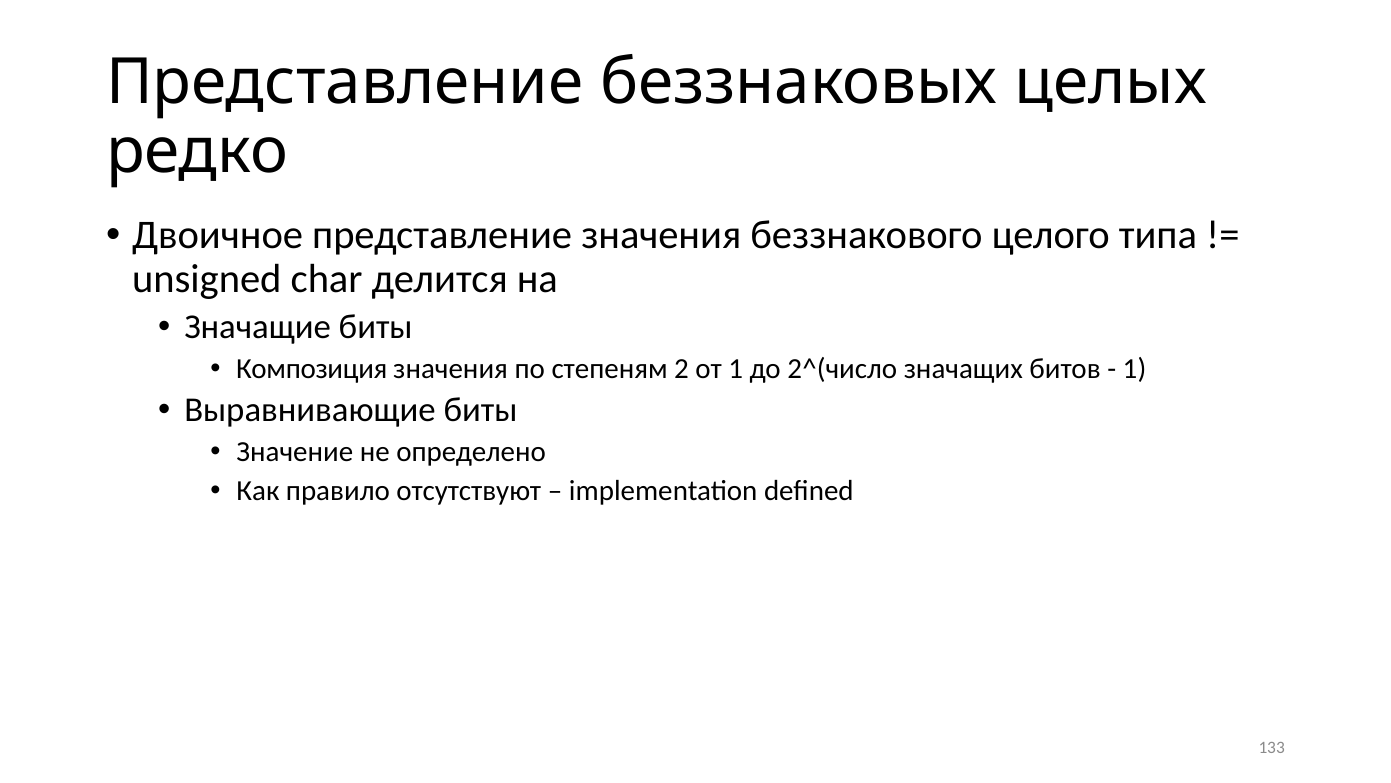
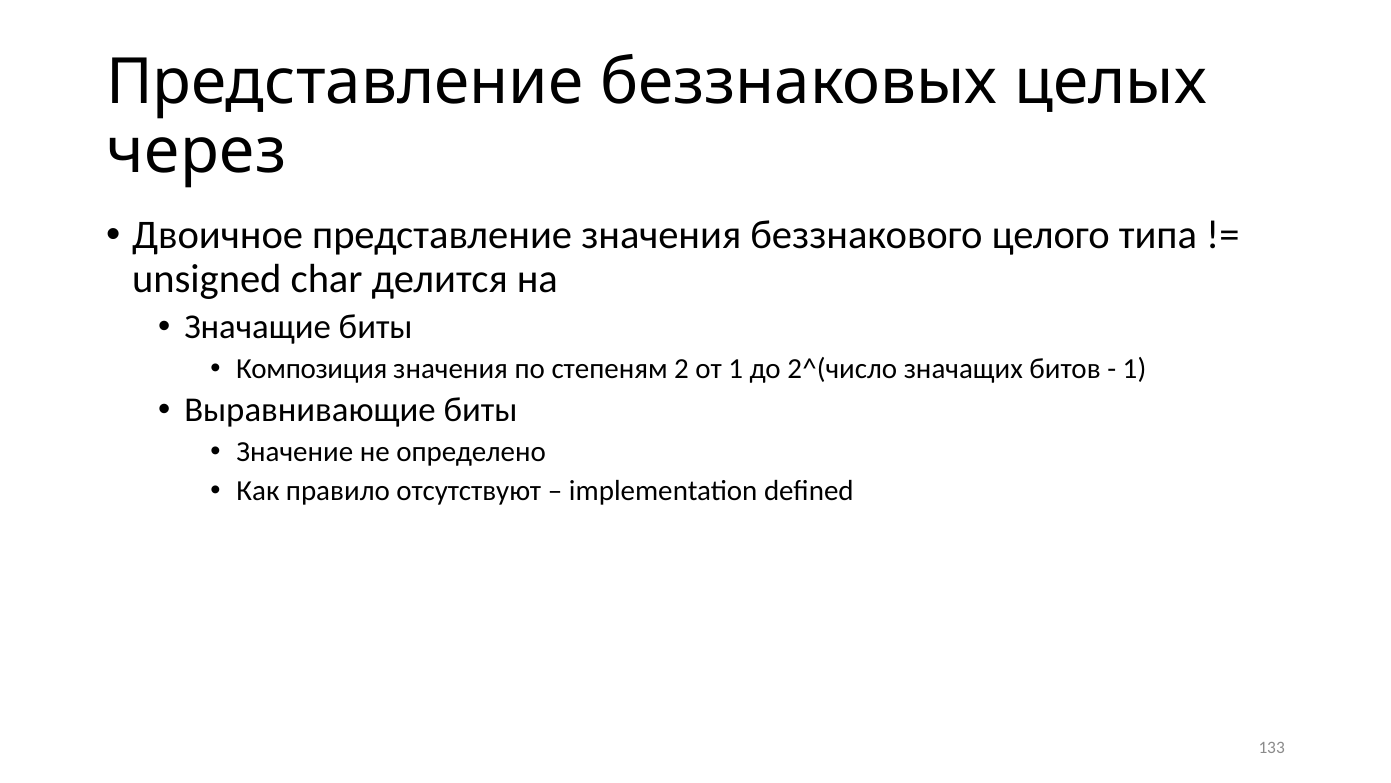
редко: редко -> через (197, 151)
